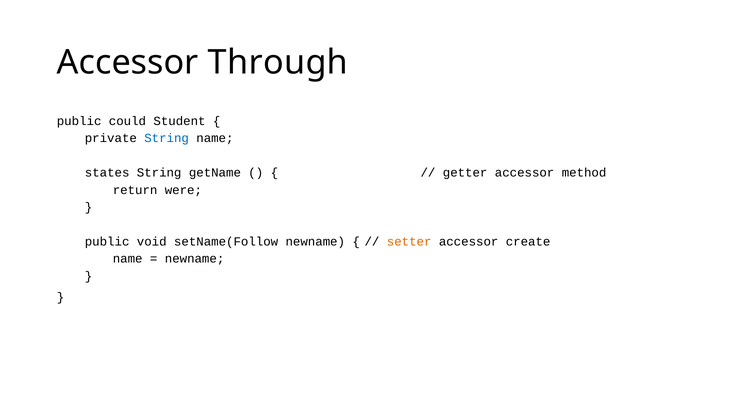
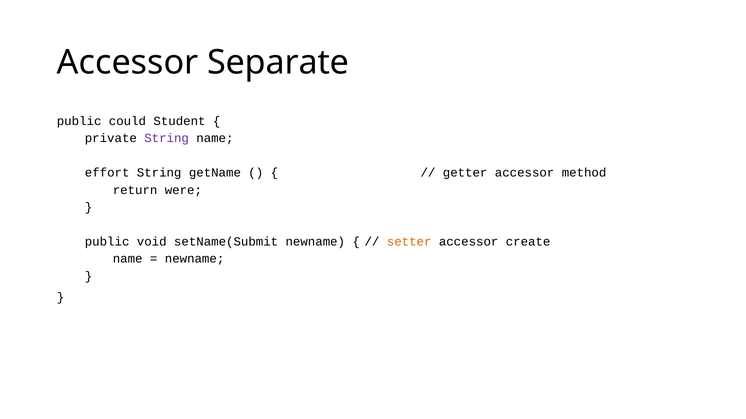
Through: Through -> Separate (278, 63)
String colour: blue -> purple (167, 138)
states: states -> effort (107, 173)
setName(Follow: setName(Follow -> setName(Submit (226, 242)
